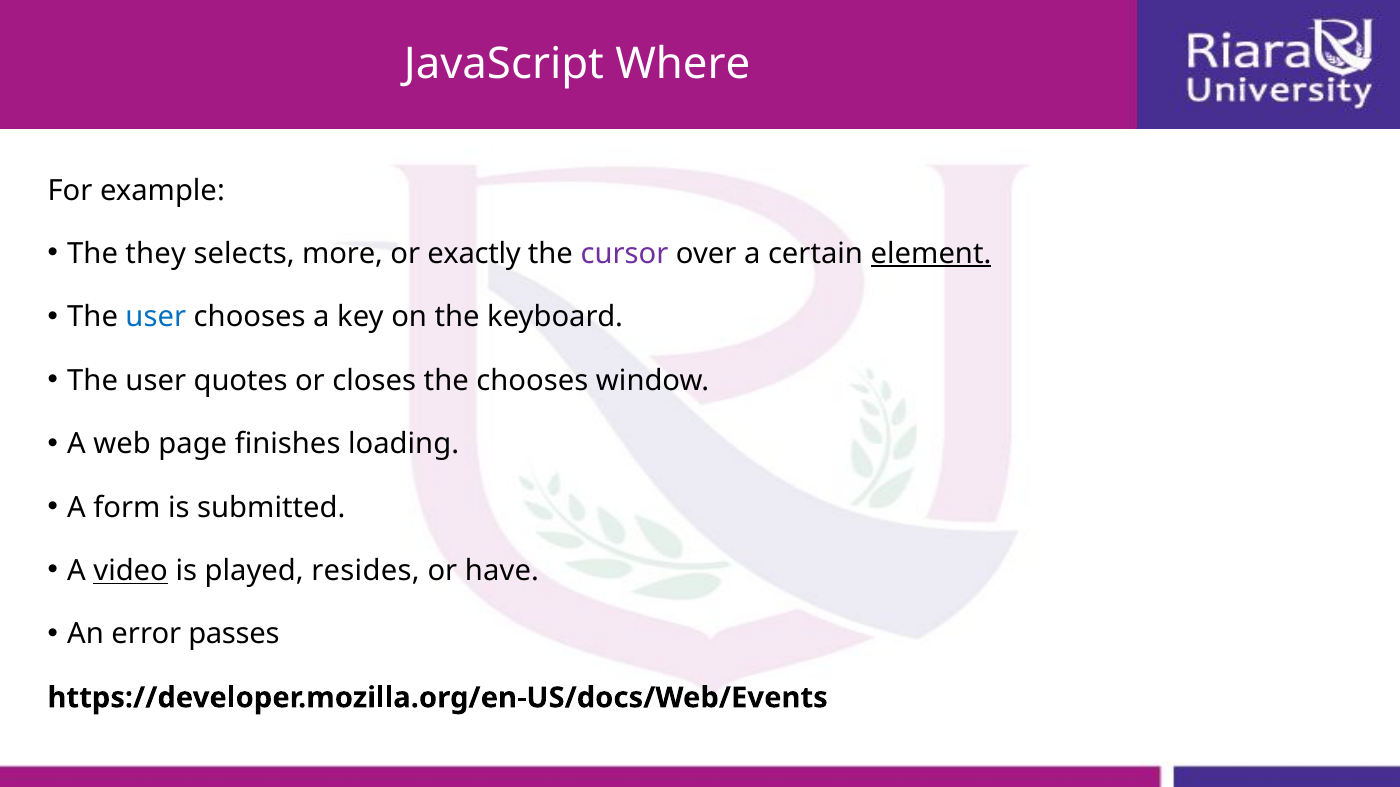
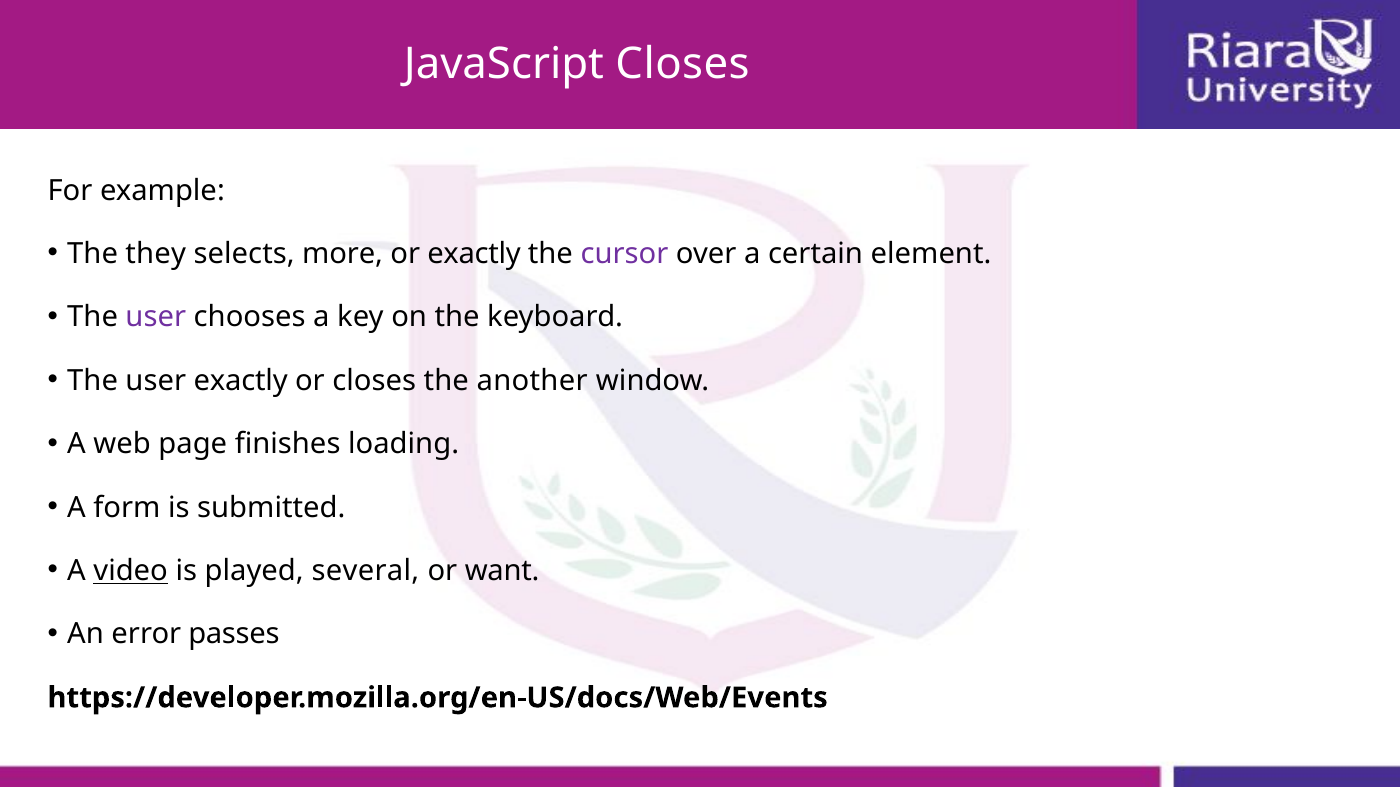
JavaScript Where: Where -> Closes (683, 64)
element underline: present -> none (931, 254)
user colour: blue -> purple (156, 317)
user quotes: quotes -> exactly (241, 381)
the chooses: chooses -> another (532, 381)
resides: resides -> several (365, 571)
have: have -> want (502, 571)
